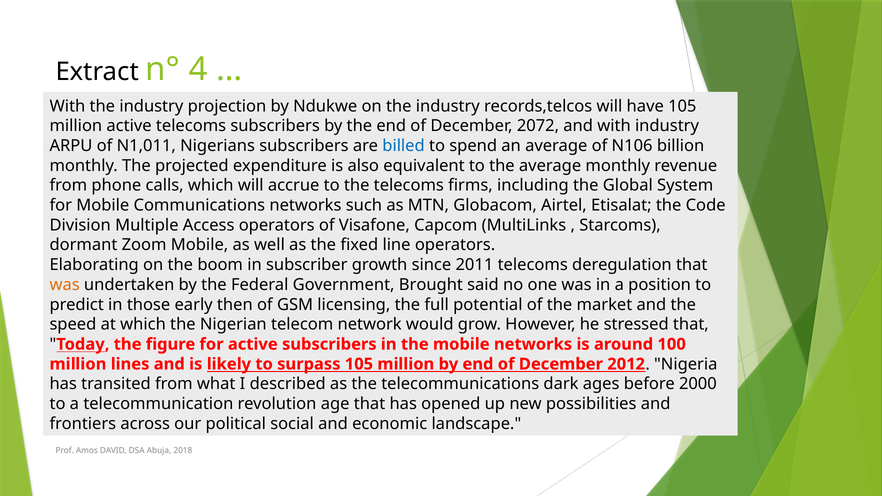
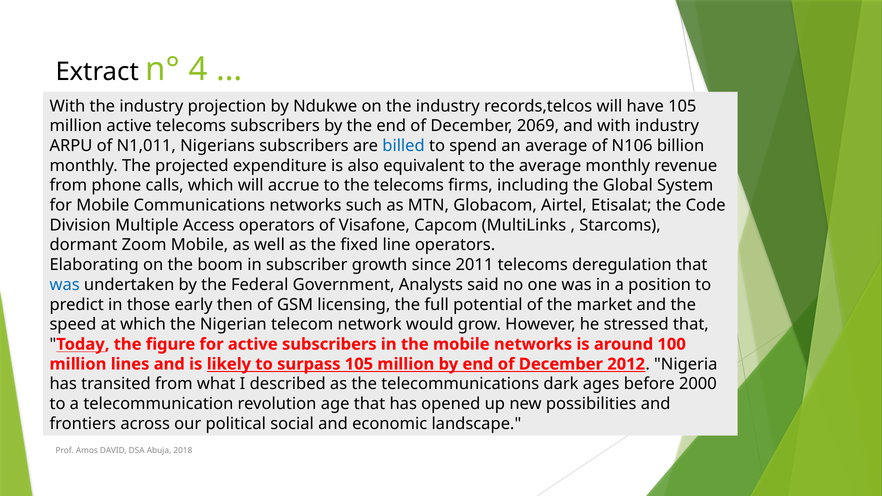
2072: 2072 -> 2069 (538, 126)
was colour: orange -> blue (65, 285)
Brought: Brought -> Analysts (431, 285)
